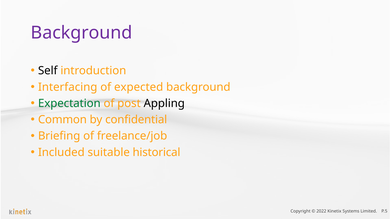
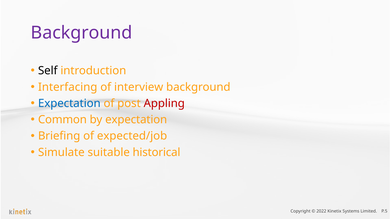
expected: expected -> interview (139, 87)
Expectation colour: green -> blue (69, 104)
Appling colour: black -> red (164, 104)
by confidential: confidential -> expectation (136, 120)
freelance/job: freelance/job -> expected/job (132, 136)
Included: Included -> Simulate (61, 153)
